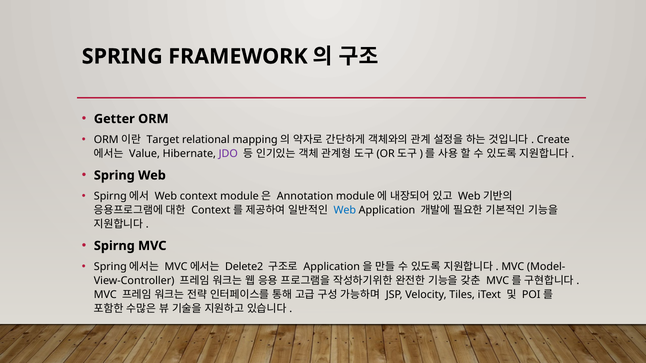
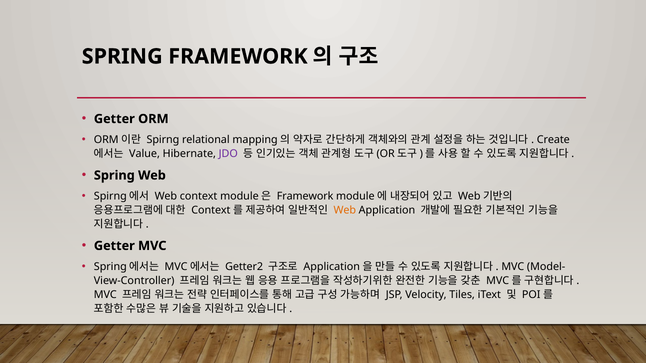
Target: Target -> Spirng (163, 140)
Annotation: Annotation -> Framework (305, 197)
Web colour: blue -> orange (345, 211)
Spirng: Spirng -> Getter (114, 246)
Delete2: Delete2 -> Getter2 (244, 267)
